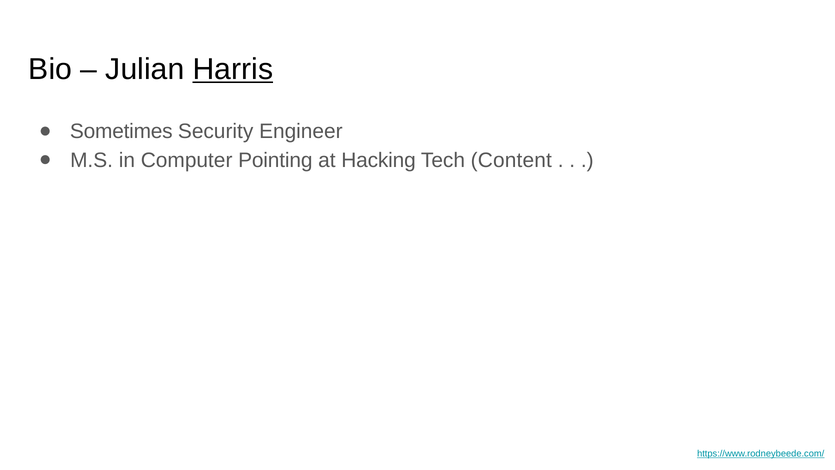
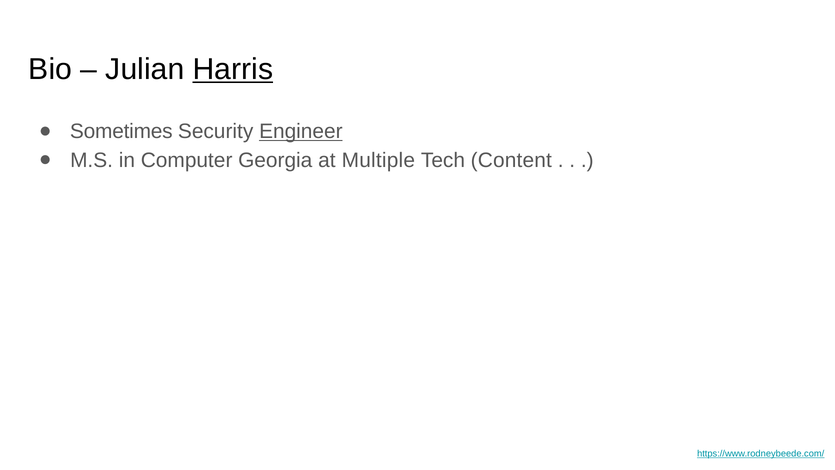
Engineer underline: none -> present (301, 131)
Pointing: Pointing -> Georgia (275, 160)
Hacking: Hacking -> Multiple (378, 160)
